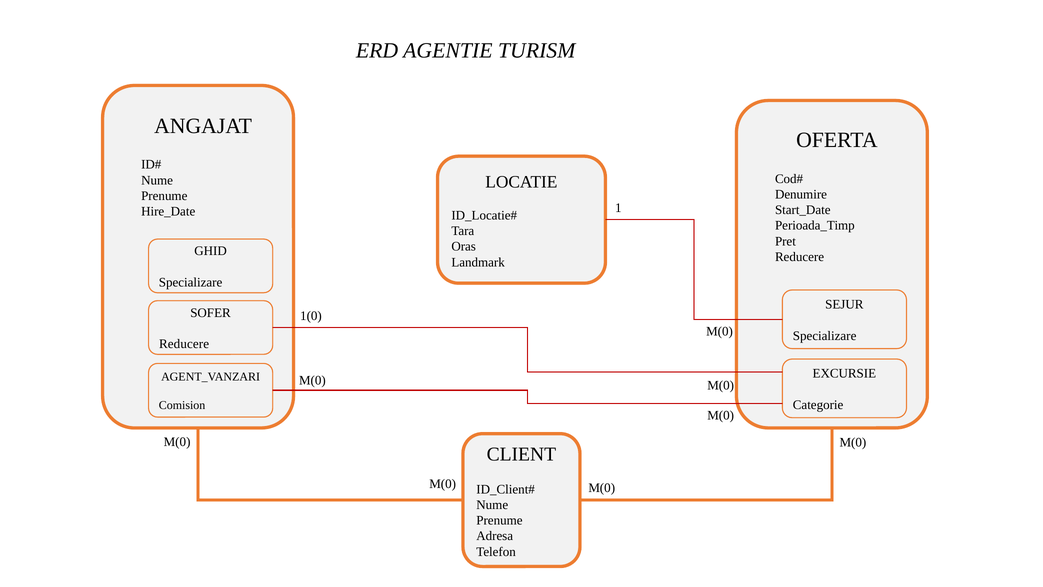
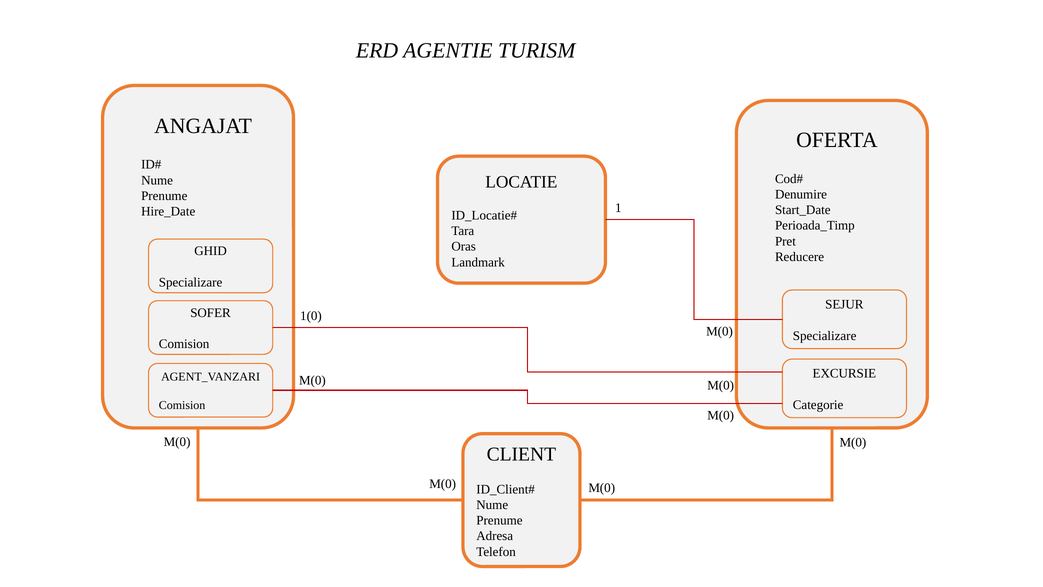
Reducere: Reducere -> Comision (184, 344)
